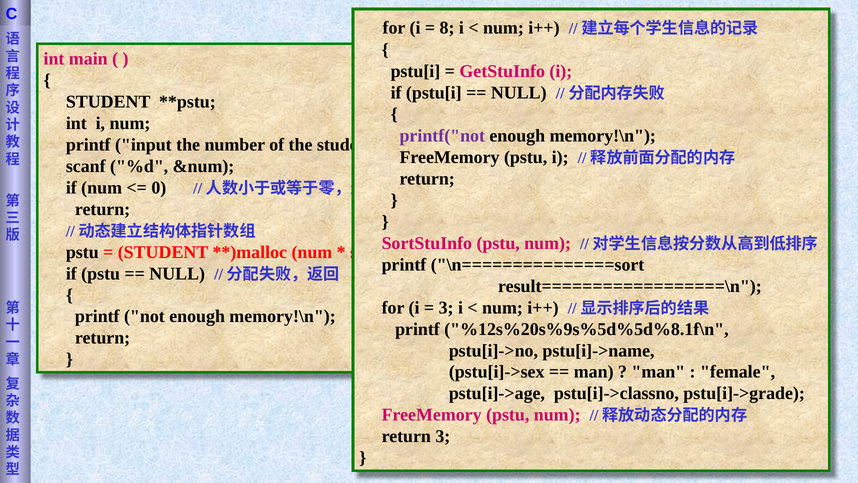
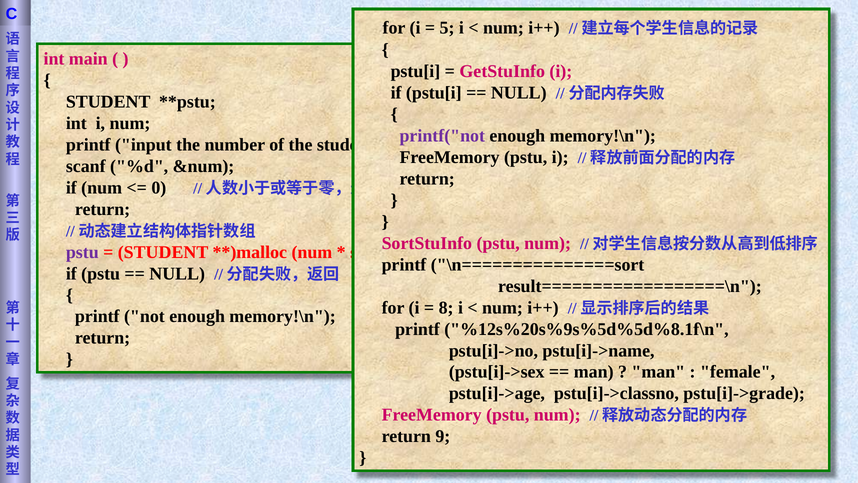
8: 8 -> 5 (447, 28)
pstu colour: black -> purple (82, 252)
3: 3 -> 8 (446, 307)
return 3: 3 -> 9 (443, 436)
